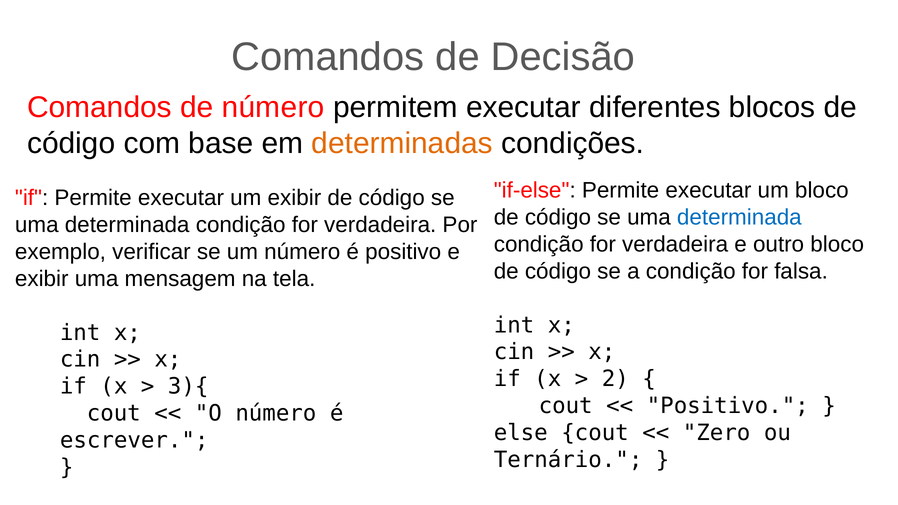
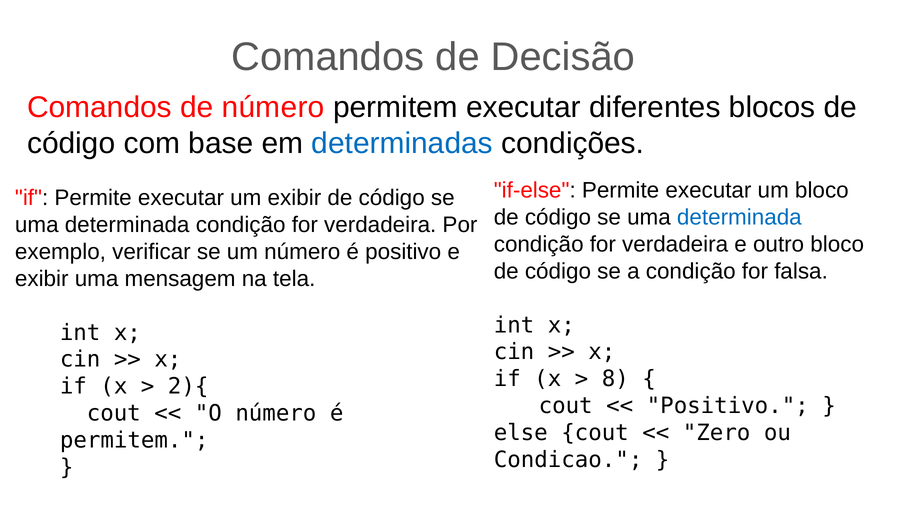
determinadas colour: orange -> blue (402, 143)
2: 2 -> 8 (615, 379)
3){: 3){ -> 2){ (188, 387)
escrever: escrever -> permitem (134, 440)
Ternário: Ternário -> Condicao (568, 460)
